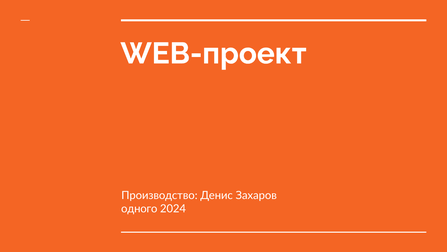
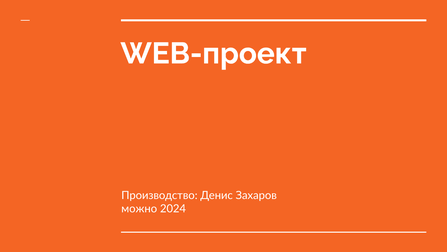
одного: одного -> можно (139, 208)
